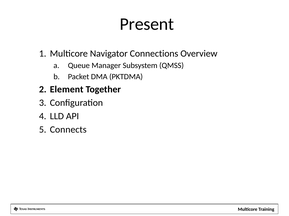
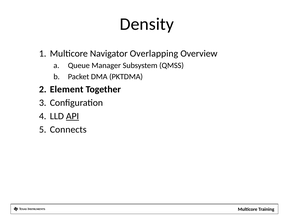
Present: Present -> Density (147, 24)
Connections: Connections -> Overlapping (154, 54)
API underline: none -> present (73, 117)
